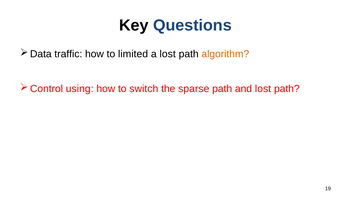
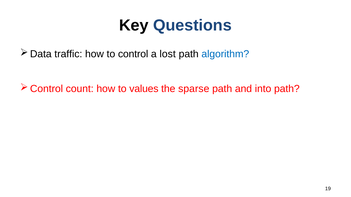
limited: limited -> control (133, 54)
algorithm colour: orange -> blue (225, 54)
using: using -> count (80, 89)
switch: switch -> values (144, 89)
and lost: lost -> into (263, 89)
